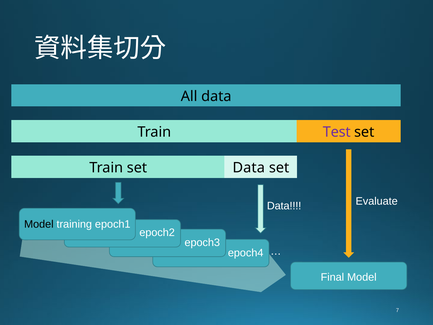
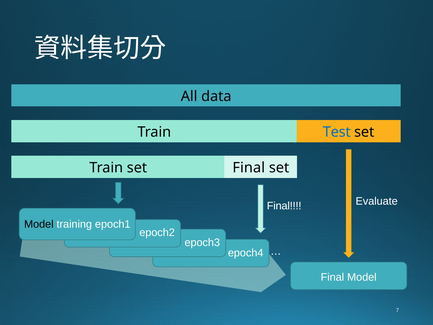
Test colour: purple -> blue (337, 132)
set Data: Data -> Final (249, 168)
Data: Data -> Final (284, 206)
